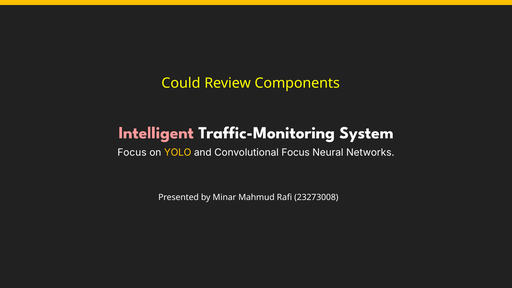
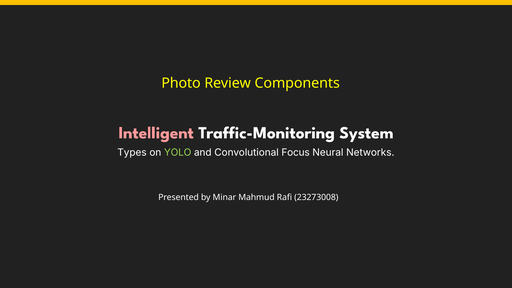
Could: Could -> Photo (181, 83)
Focus: Focus -> Types (132, 153)
YOLO colour: yellow -> light green (178, 153)
